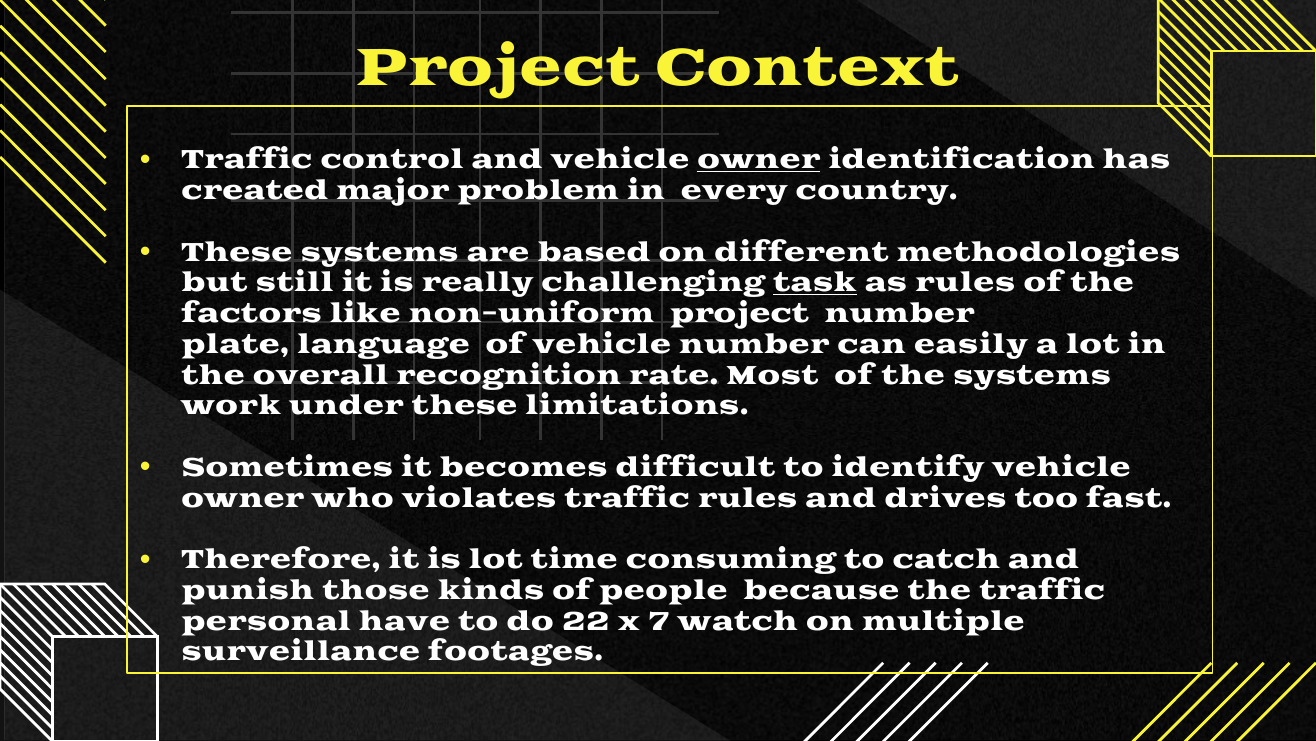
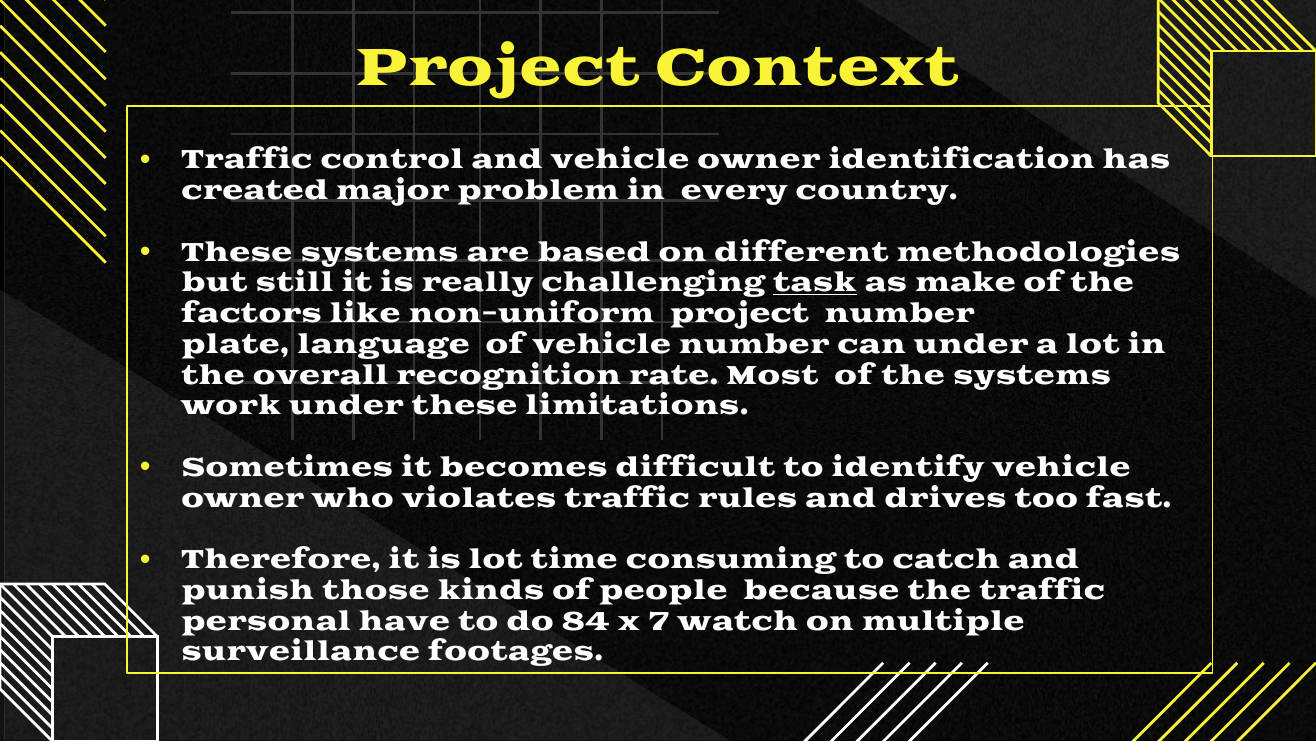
owner underline: present -> none (759, 160)
as rules: rules -> make (965, 283)
can easily: easily -> under (971, 345)
22: 22 -> 84 (586, 621)
